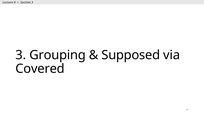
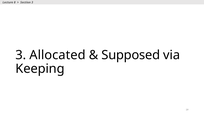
Grouping: Grouping -> Allocated (58, 55)
Covered: Covered -> Keeping (40, 69)
